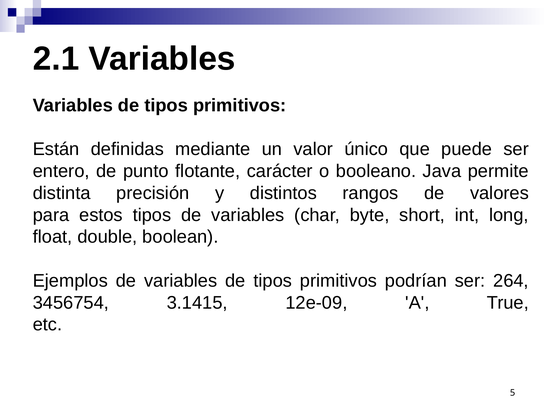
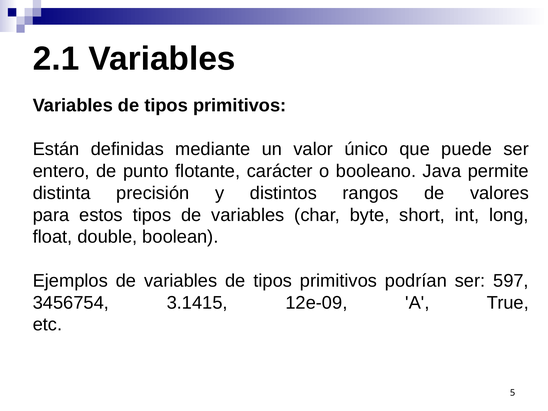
264: 264 -> 597 (511, 281)
